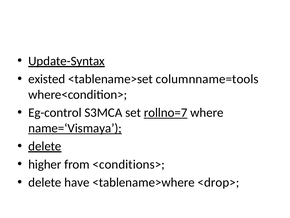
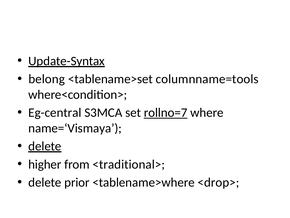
existed: existed -> belong (47, 79)
Eg-control: Eg-control -> Eg-central (55, 112)
name=‘Vismaya underline: present -> none (75, 128)
<conditions>: <conditions> -> <traditional> (129, 164)
have: have -> prior (77, 182)
